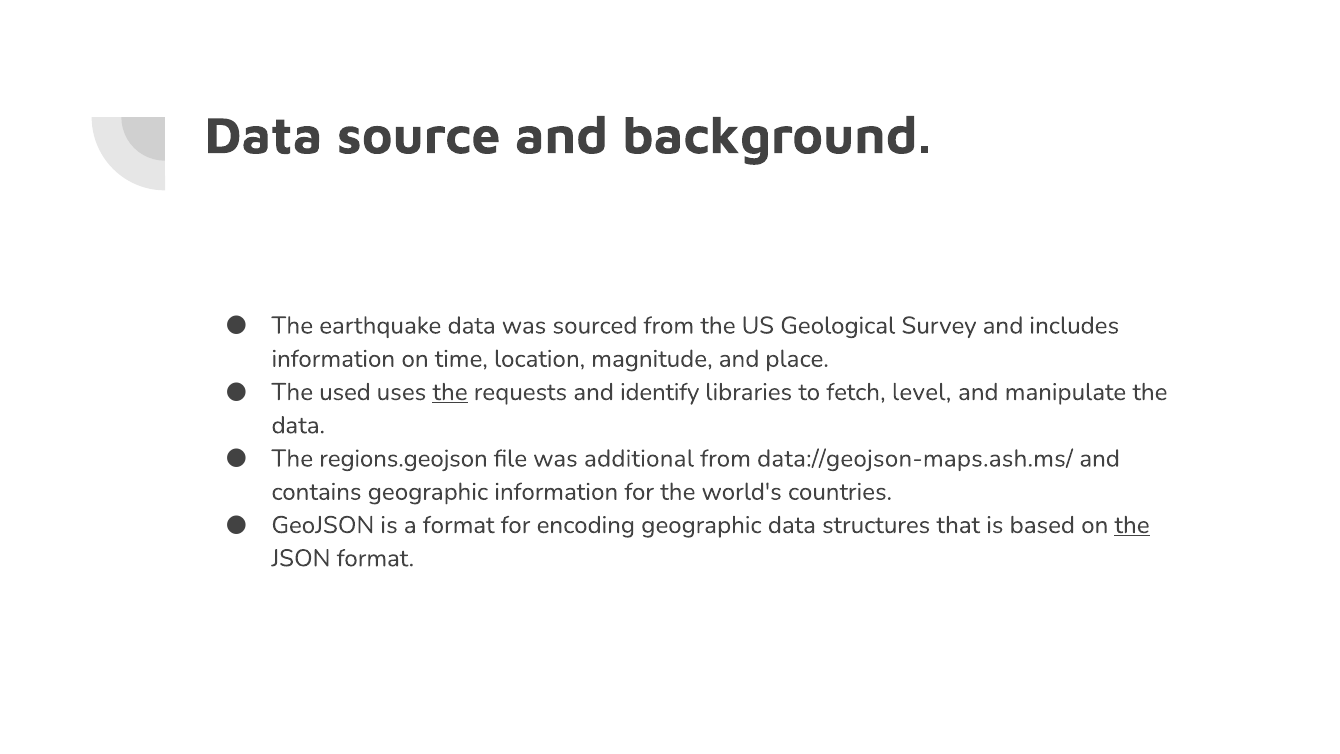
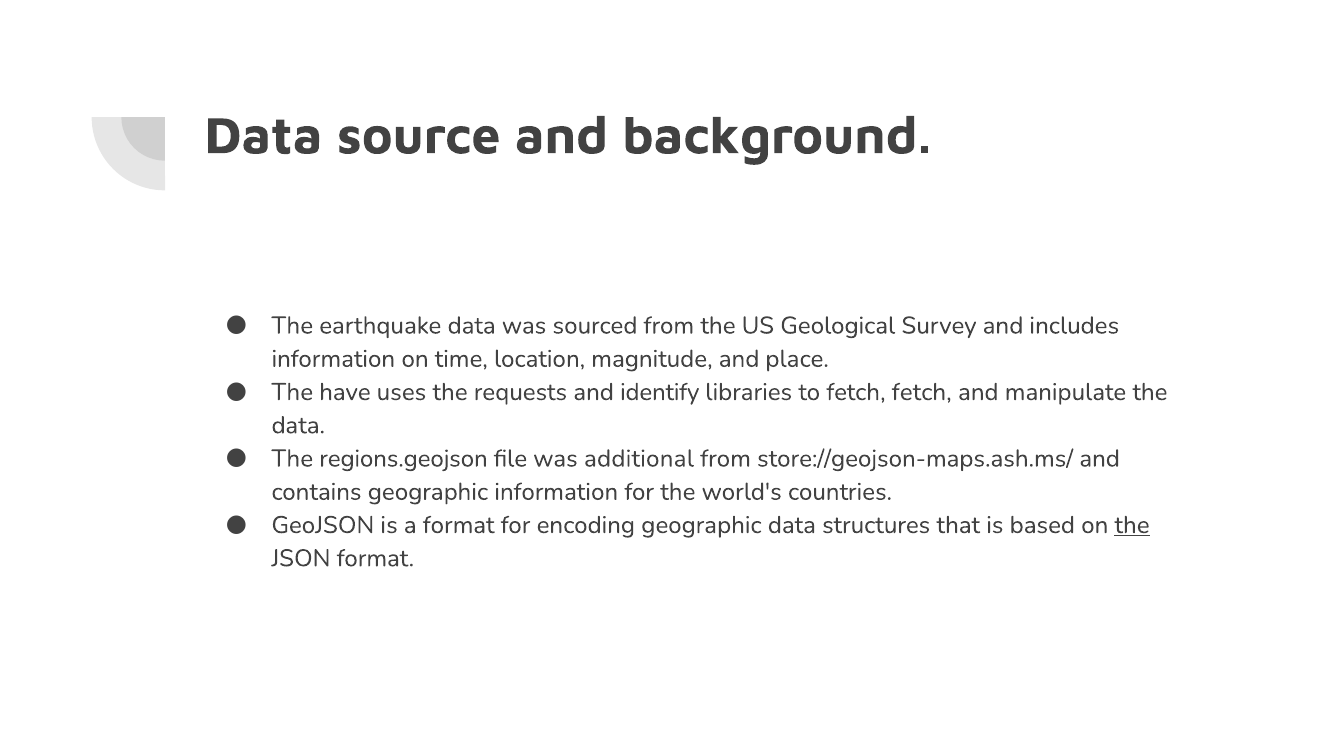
used: used -> have (345, 392)
the underline: present -> none (450, 392)
fetch level: level -> fetch (922, 392)
data://geojson-maps.ash.ms/: data://geojson-maps.ash.ms/ -> store://geojson-maps.ash.ms/ (915, 458)
